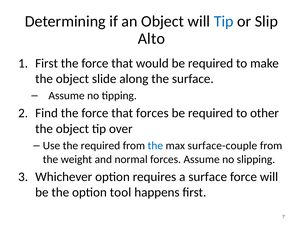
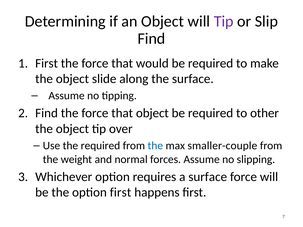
Tip colour: blue -> purple (224, 21)
Alto: Alto -> Find (151, 39)
that forces: forces -> object (152, 113)
surface-couple: surface-couple -> smaller-couple (222, 146)
option tool: tool -> first (121, 193)
